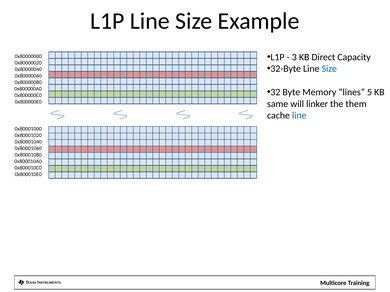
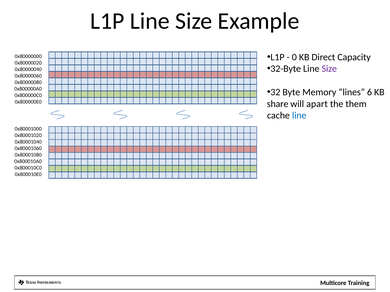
3: 3 -> 0 (294, 57)
Size colour: blue -> purple (329, 69)
5: 5 -> 6 (370, 92)
same: same -> share (278, 104)
linker: linker -> apart (317, 104)
